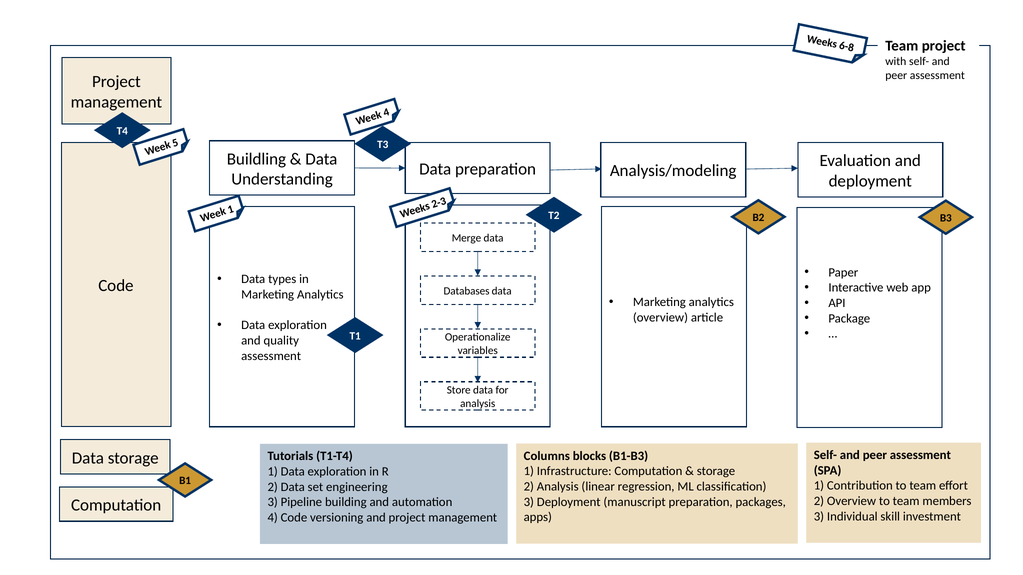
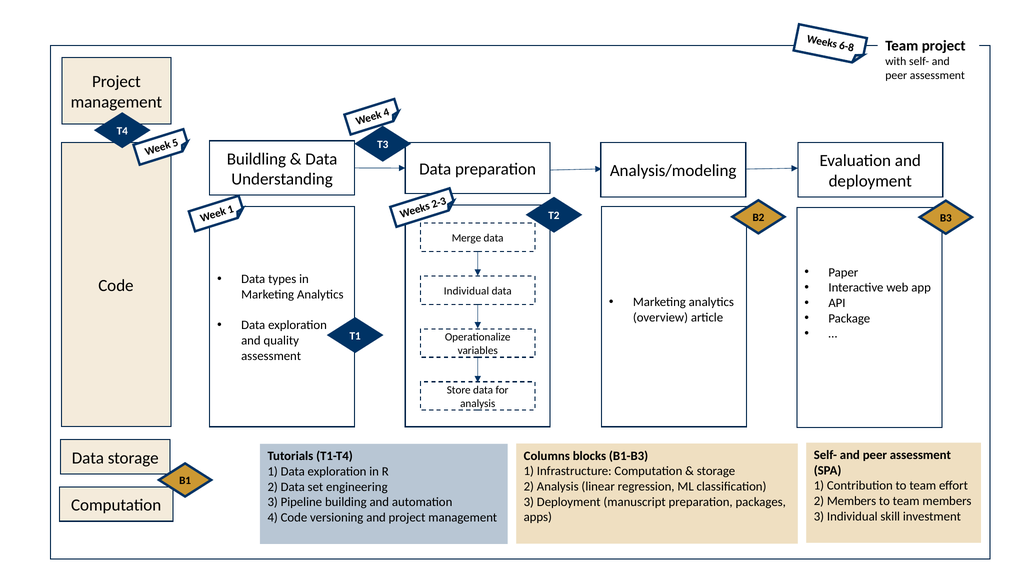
Databases: Databases -> Individual (466, 291)
2 Overview: Overview -> Members (852, 501)
